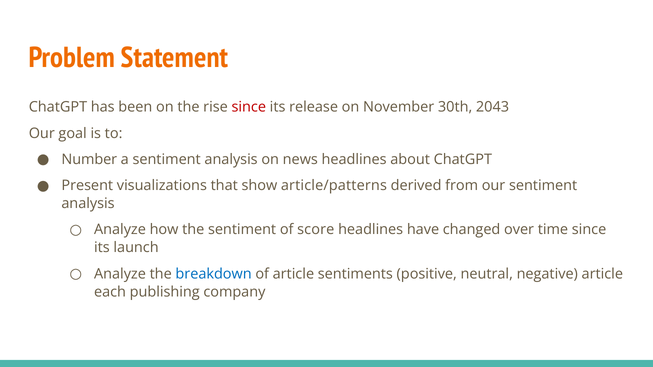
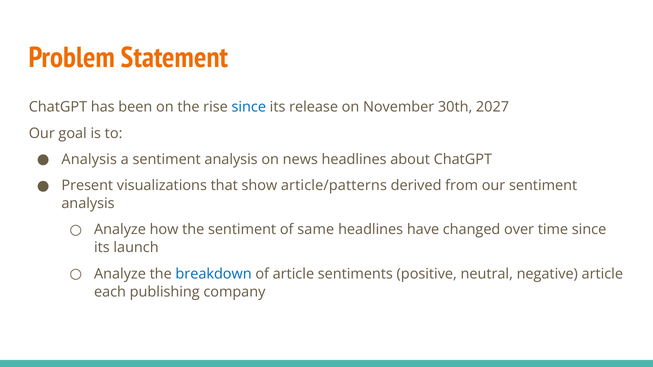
since colour: red -> blue (249, 107)
2043: 2043 -> 2027 (493, 107)
Number: Number -> Analysis (89, 160)
score: score -> same (316, 230)
